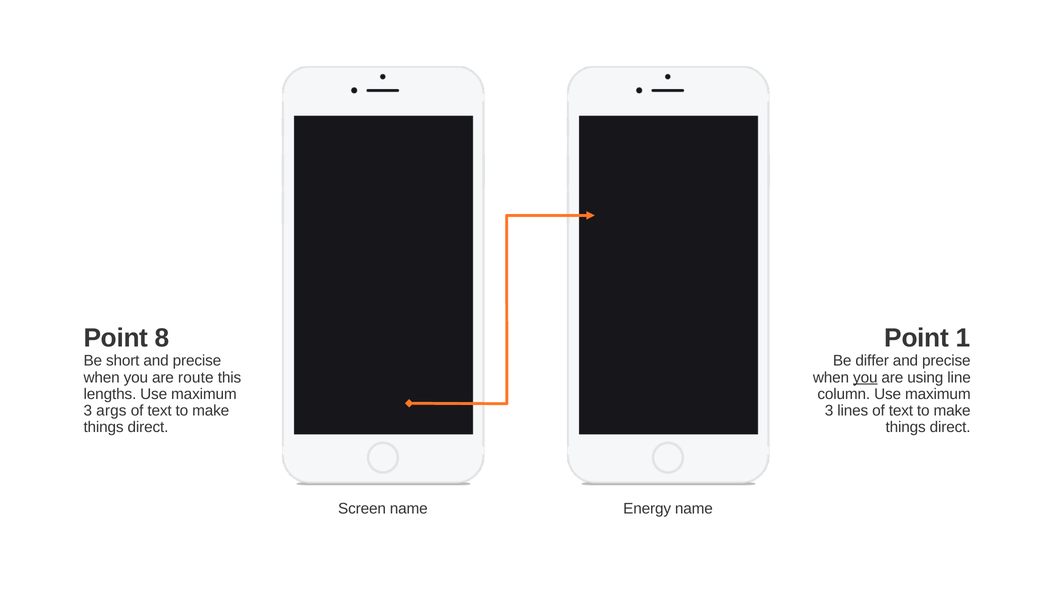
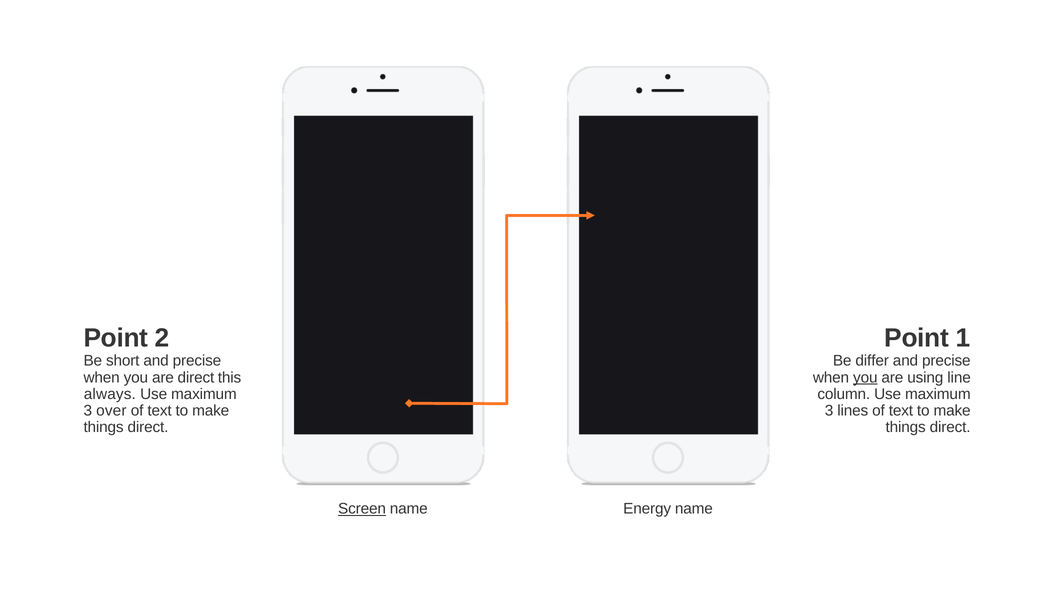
8: 8 -> 2 (162, 338)
are route: route -> direct (196, 377)
lengths: lengths -> always (110, 394)
args: args -> over (111, 411)
Screen underline: none -> present (362, 509)
